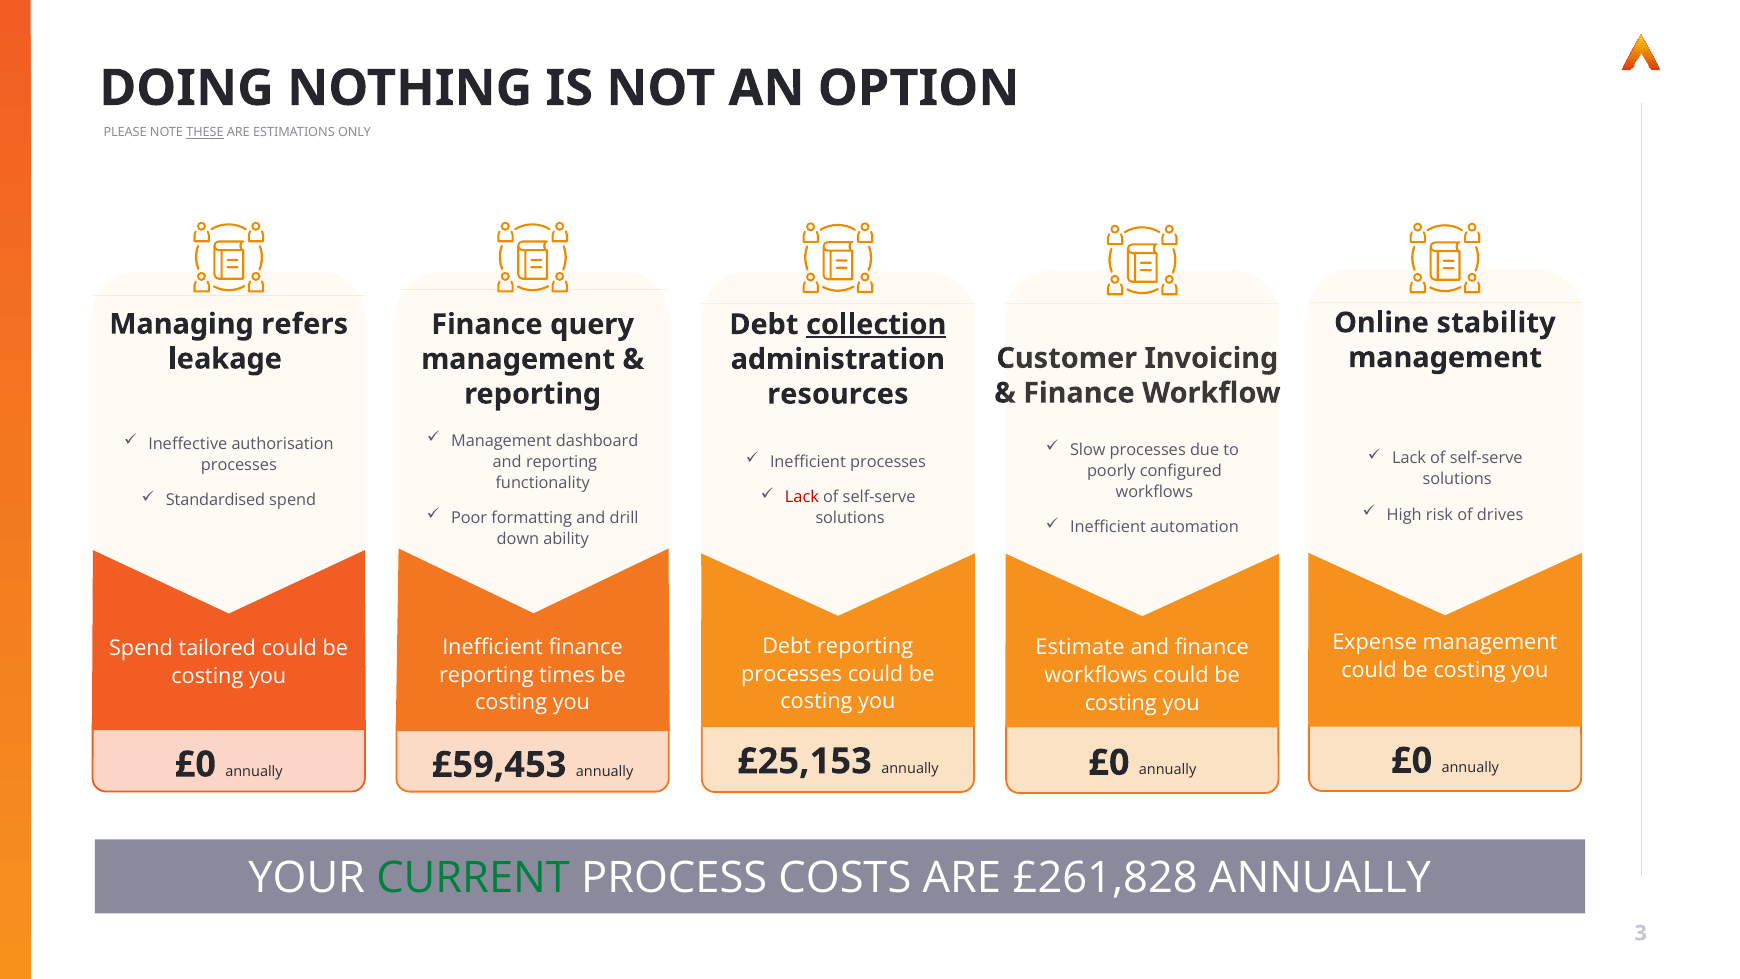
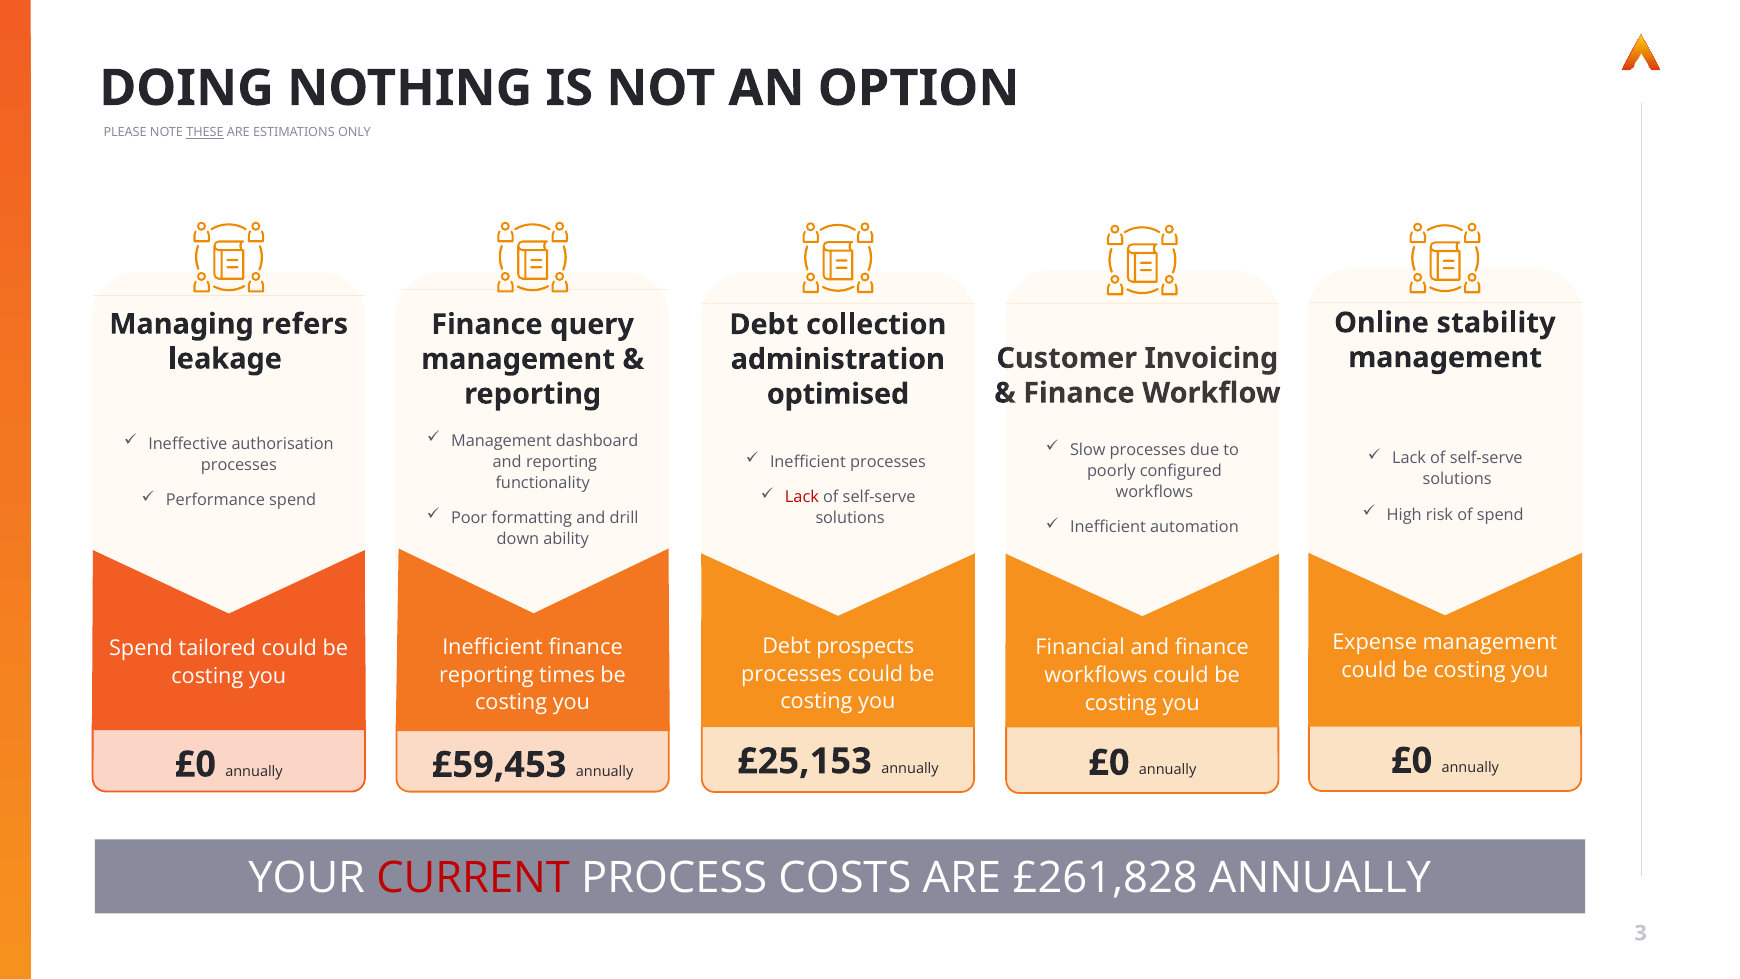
collection underline: present -> none (876, 324)
resources: resources -> optimised (838, 394)
Standardised: Standardised -> Performance (215, 500)
of drives: drives -> spend (1500, 515)
Debt reporting: reporting -> prospects (865, 646)
Estimate: Estimate -> Financial (1080, 647)
CURRENT colour: green -> red (473, 878)
